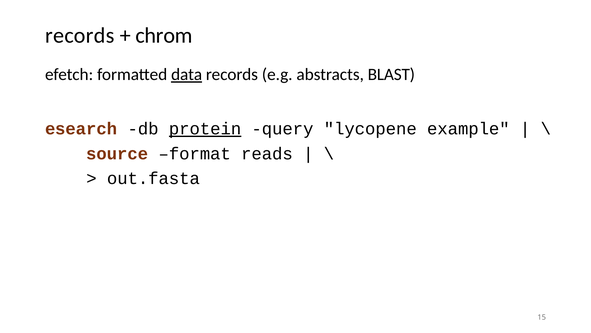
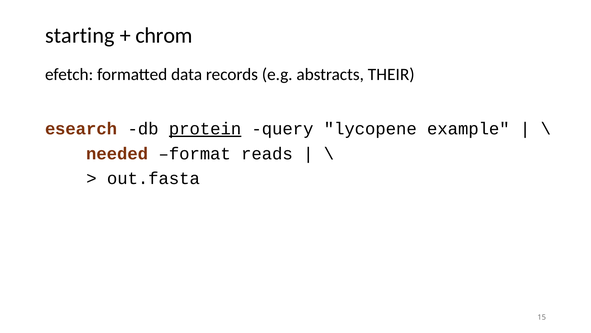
records: records -> starting (80, 35)
data underline: present -> none (187, 74)
BLAST: BLAST -> THEIR (391, 74)
source: source -> needed (117, 153)
